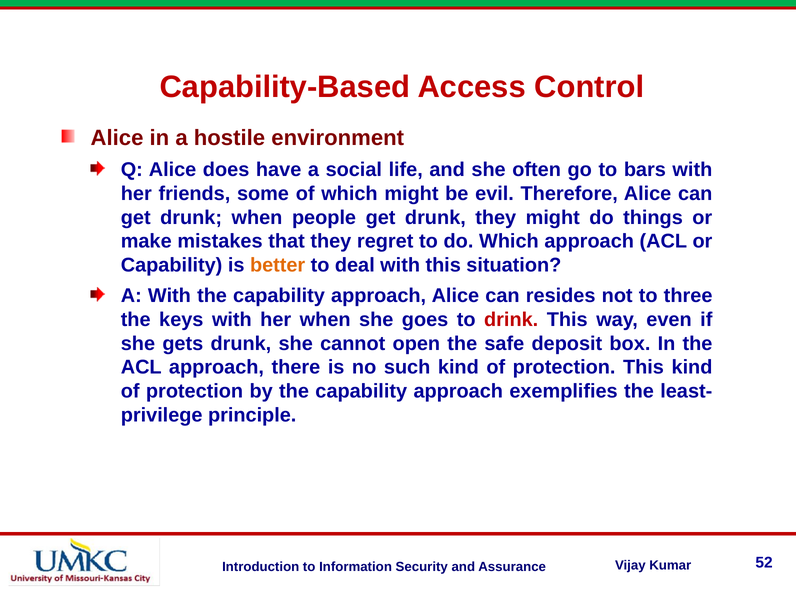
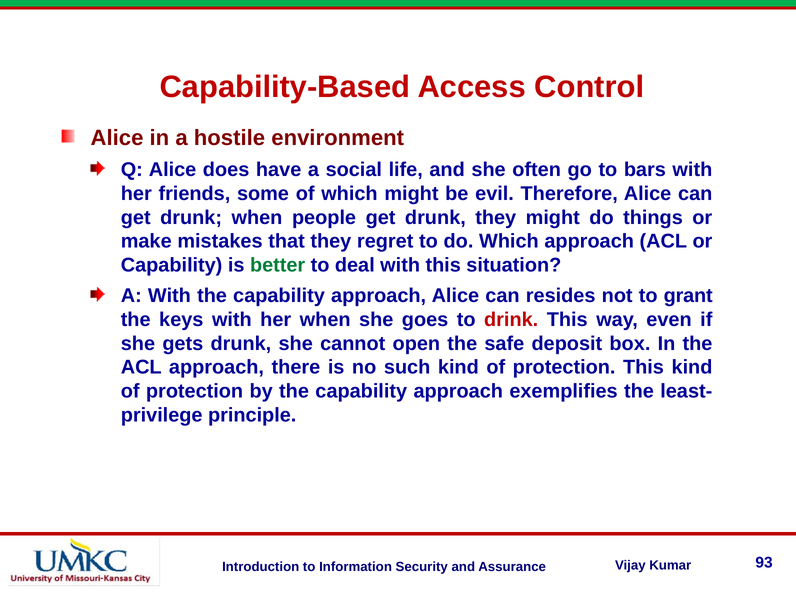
better colour: orange -> green (278, 265)
three: three -> grant (688, 296)
52: 52 -> 93 (764, 563)
